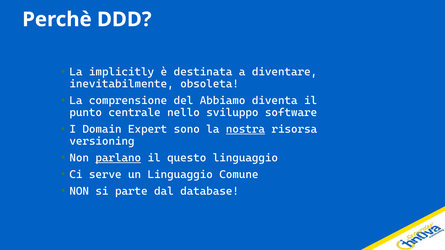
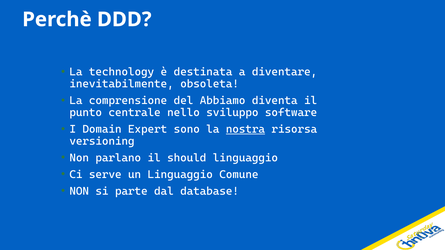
implicitly: implicitly -> technology (122, 72)
parlano underline: present -> none (118, 158)
questo: questo -> should (187, 158)
